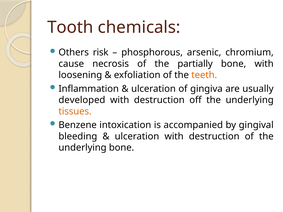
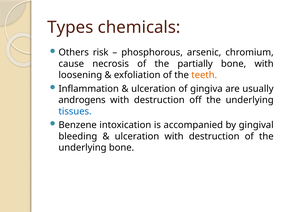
Tooth: Tooth -> Types (70, 27)
developed: developed -> androgens (82, 100)
tissues colour: orange -> blue (75, 111)
